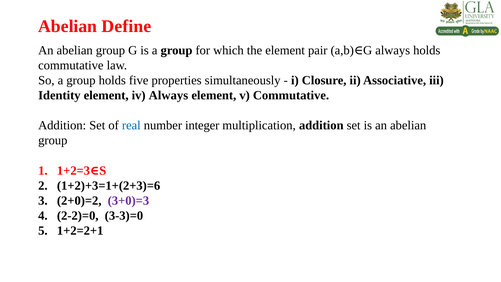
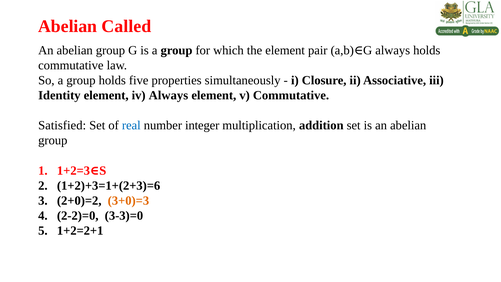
Define: Define -> Called (126, 26)
Addition: Addition -> Satisfied (62, 125)
3+0)=3 colour: purple -> orange (128, 200)
